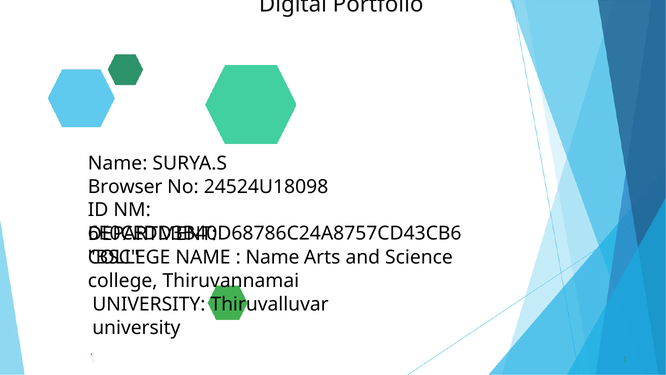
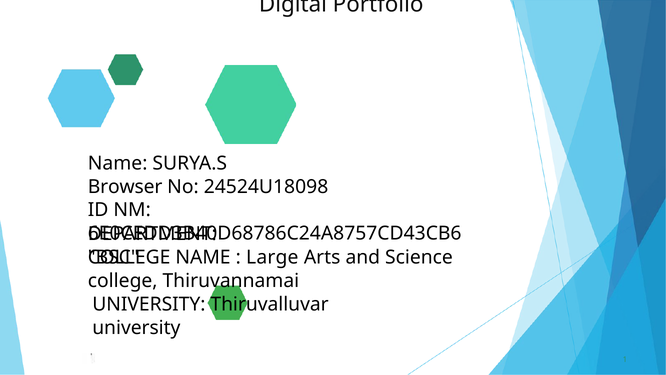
Name: Name -> Large (272, 257)
